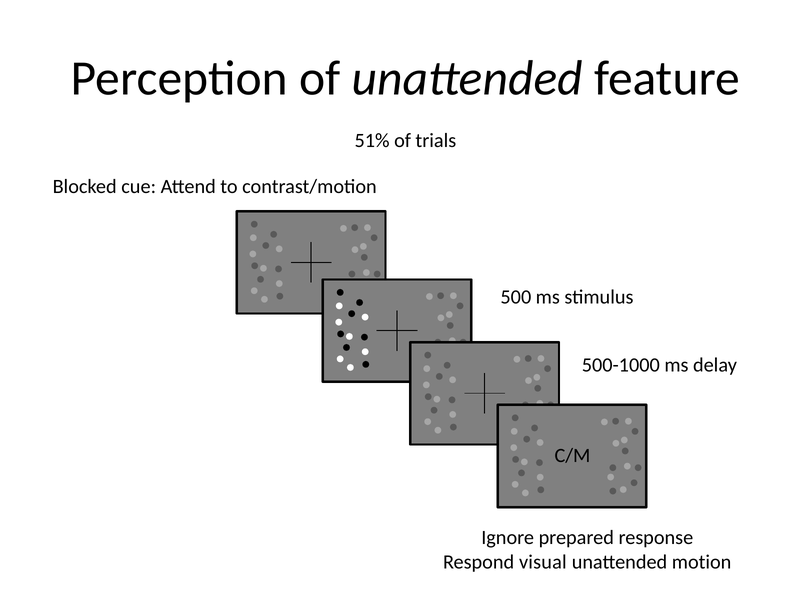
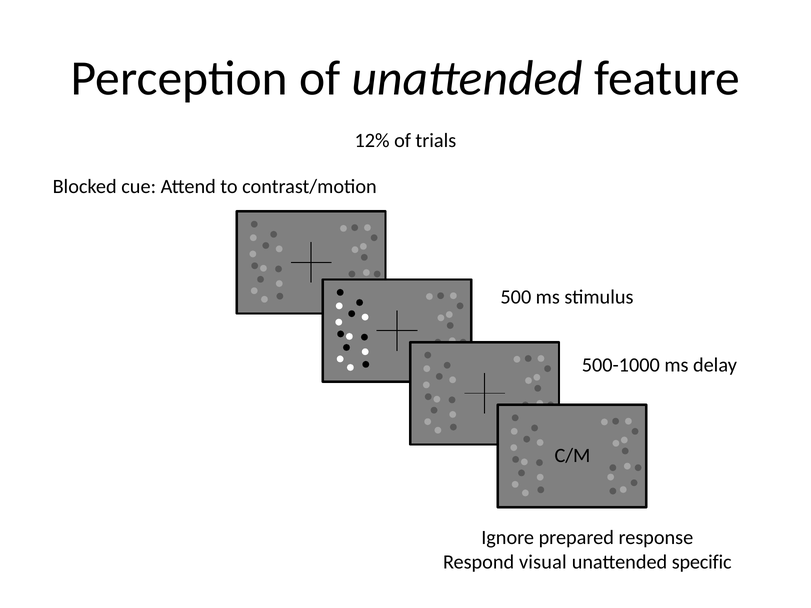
51%: 51% -> 12% (372, 141)
motion: motion -> specific (702, 562)
